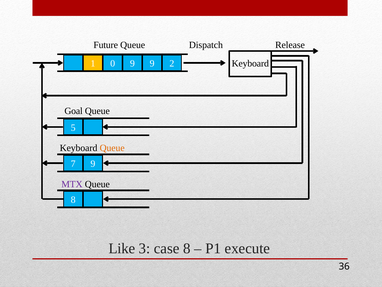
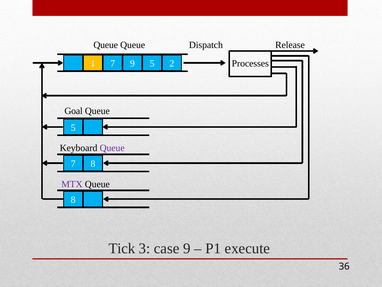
Future: Future -> Queue (106, 45)
Keyboard: Keyboard -> Processes (250, 63)
1 0: 0 -> 7 (113, 63)
9 9: 9 -> 5 (152, 63)
Queue colour: orange -> purple (112, 148)
7 9: 9 -> 8 (93, 163)
Like: Like -> Tick (122, 248)
case 8: 8 -> 9 (187, 248)
